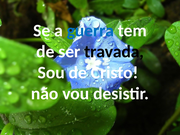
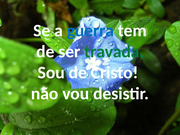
travada colour: black -> green (114, 52)
